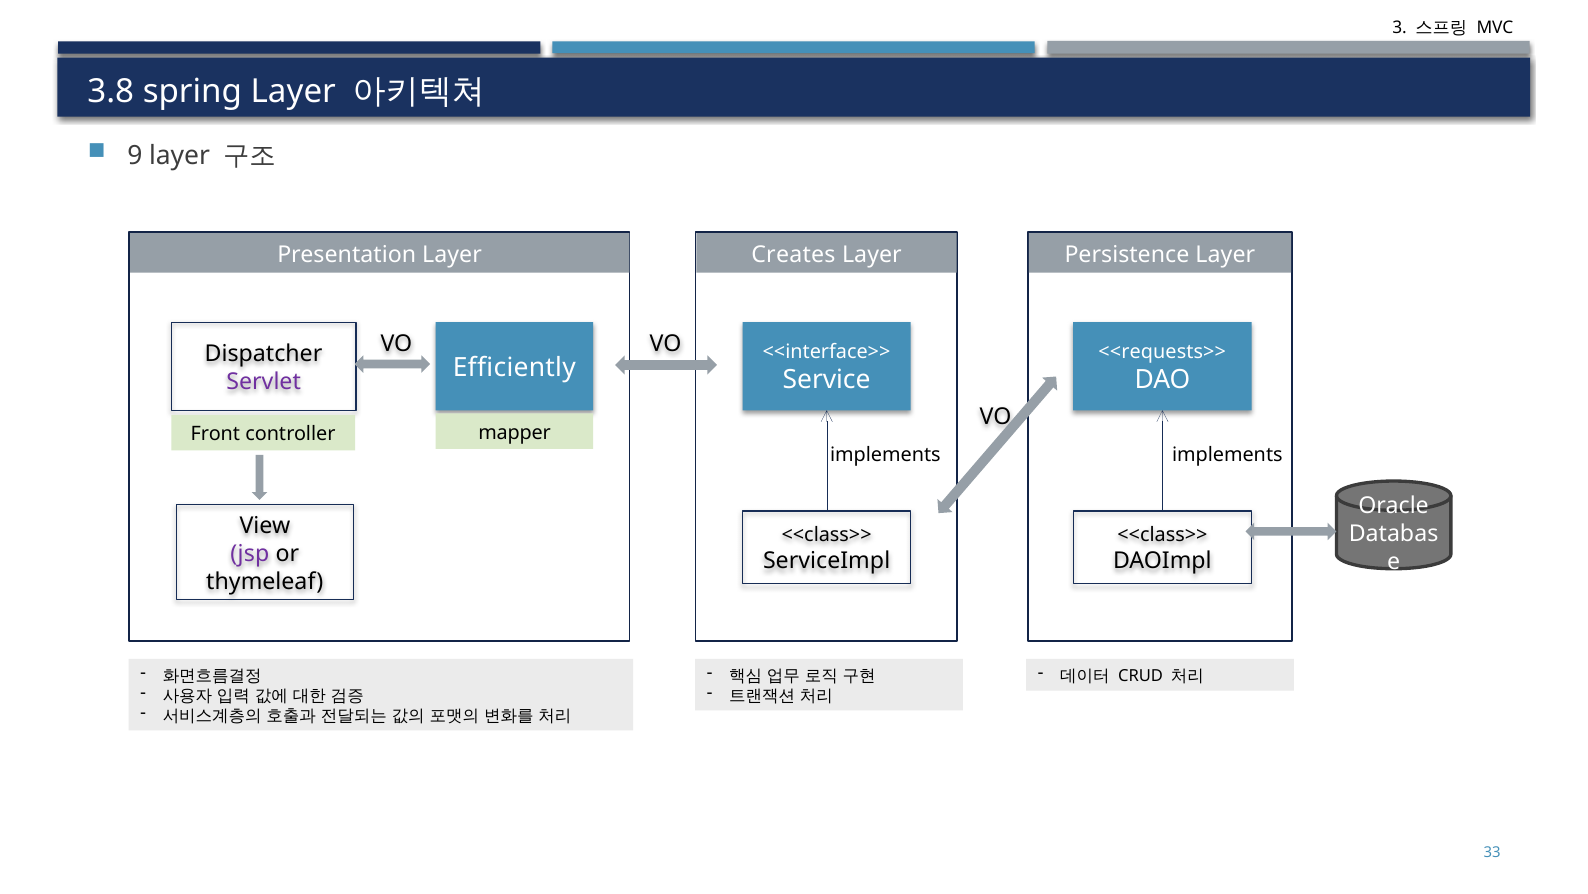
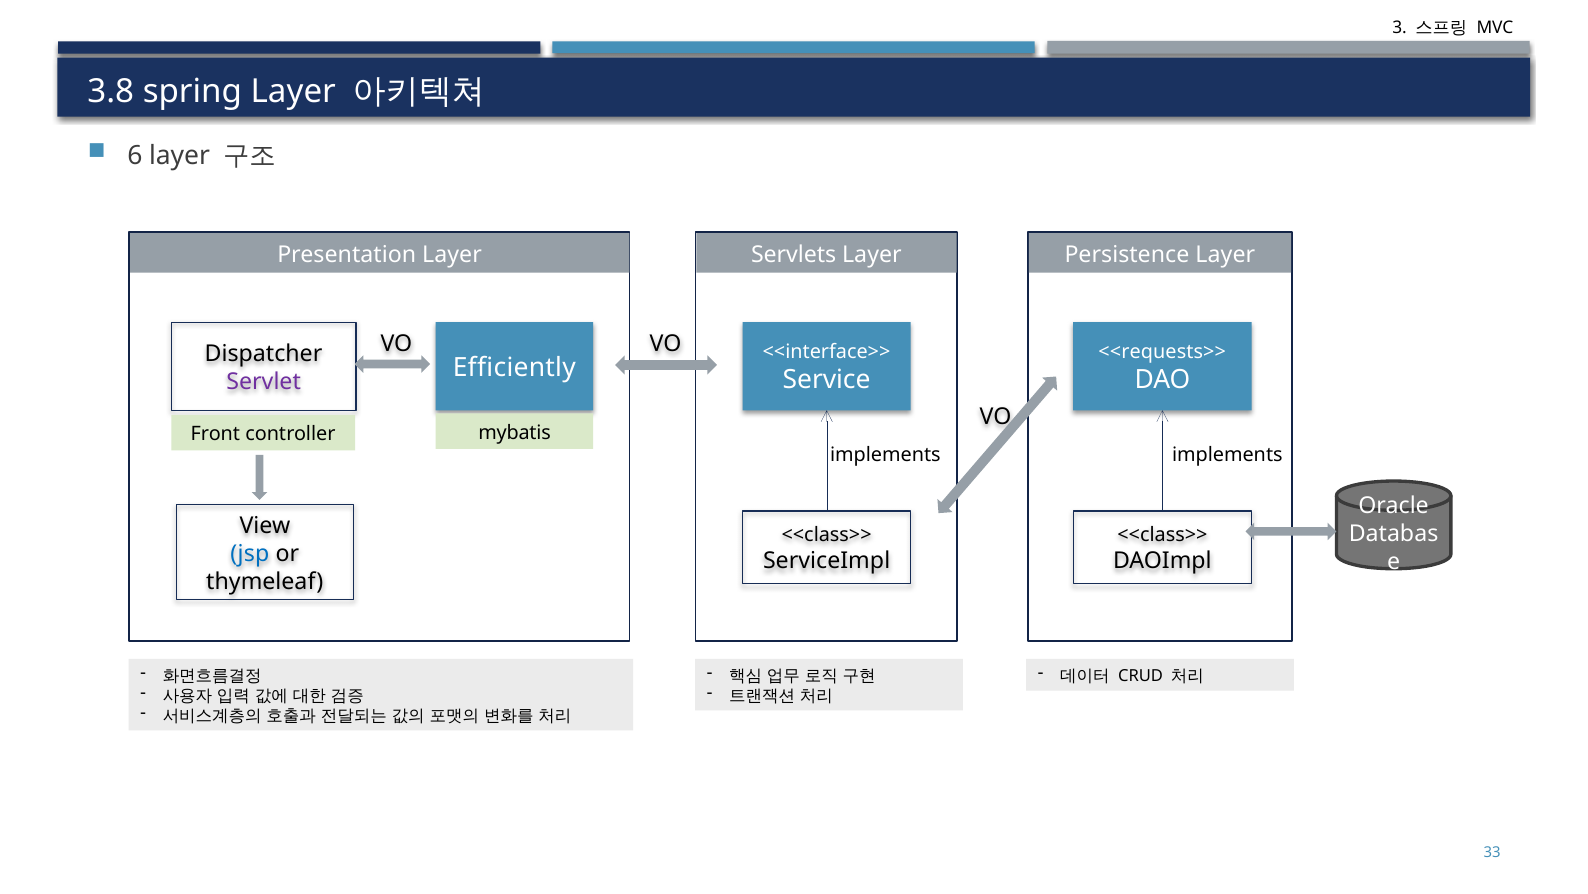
9: 9 -> 6 (135, 156)
Creates: Creates -> Servlets (794, 254)
mapper: mapper -> mybatis (515, 432)
jsp colour: purple -> blue (250, 553)
